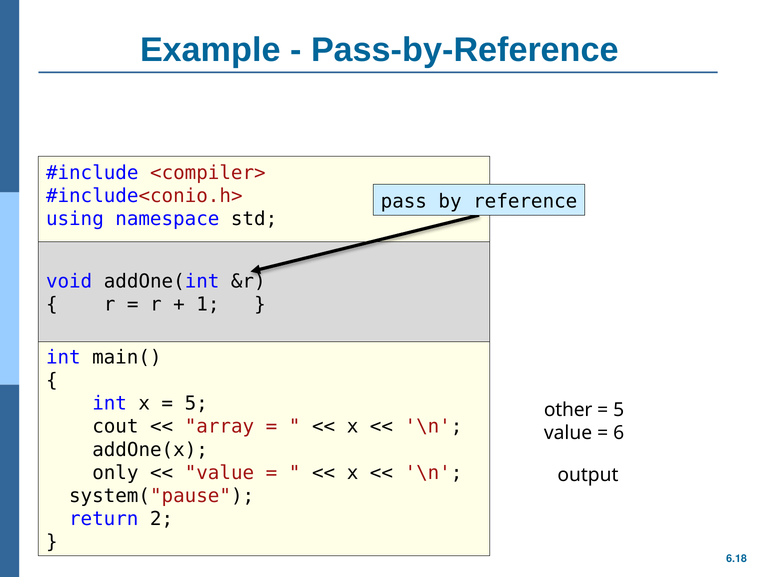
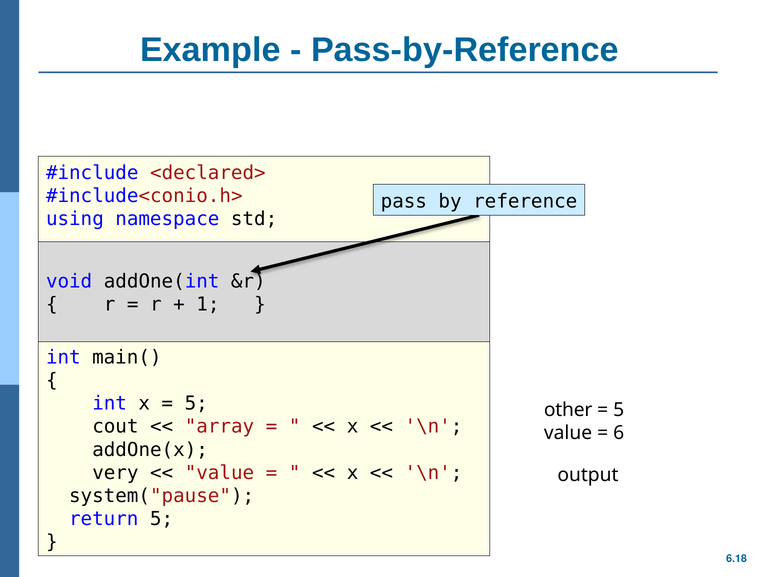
<compiler>: <compiler> -> <declared> (208, 173)
only: only -> very (115, 473)
return 2: 2 -> 5 (162, 519)
